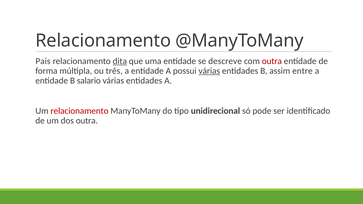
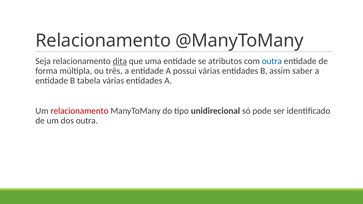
Pais: Pais -> Seja (43, 61)
descreve: descreve -> atributos (225, 61)
outra colour: red -> blue (272, 61)
várias underline: present -> none (209, 71)
entre: entre -> saber (302, 71)
salario: salario -> tabela (89, 81)
